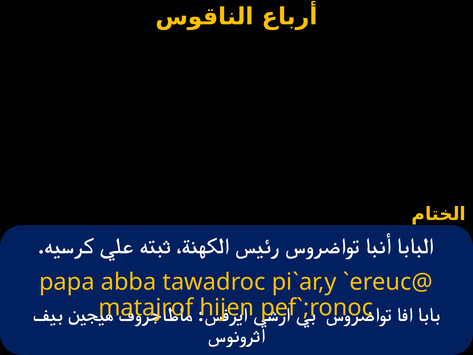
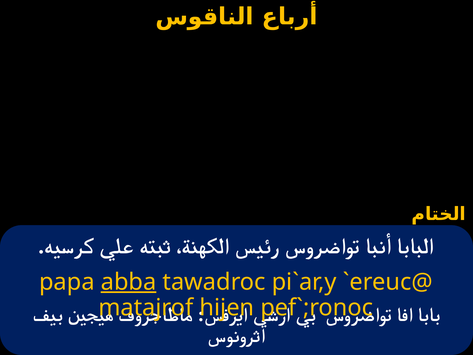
abba underline: none -> present (129, 282)
